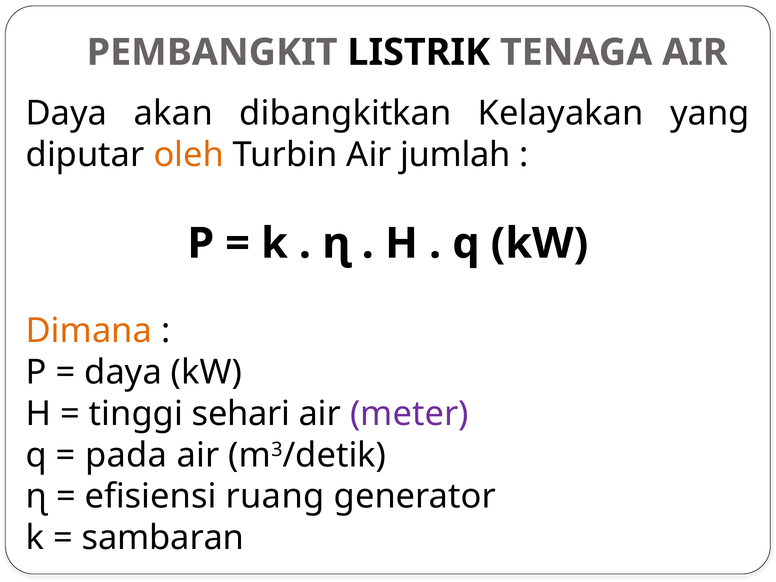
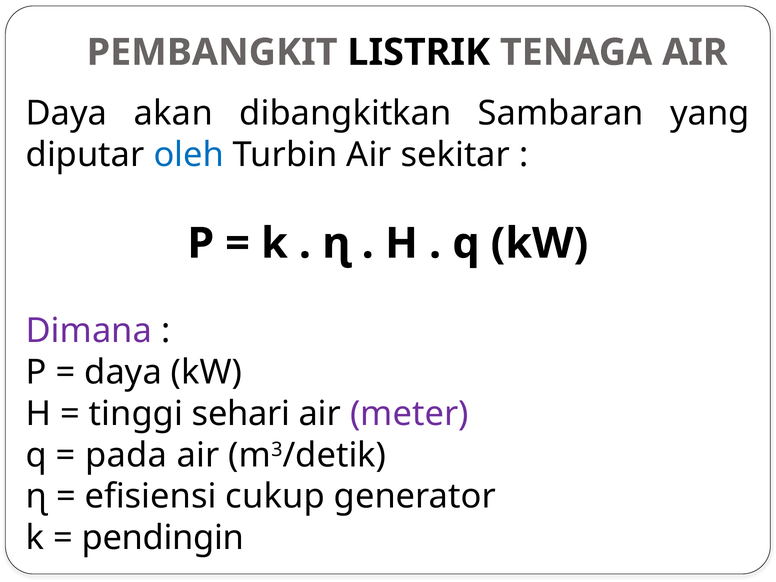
Kelayakan: Kelayakan -> Sambaran (561, 113)
oleh colour: orange -> blue (189, 155)
jumlah: jumlah -> sekitar (455, 155)
Dimana colour: orange -> purple (89, 331)
ruang: ruang -> cukup (275, 497)
sambaran: sambaran -> pendingin (163, 538)
